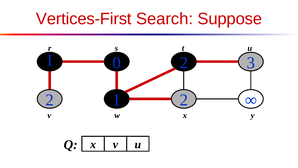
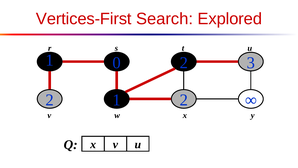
Suppose: Suppose -> Explored (230, 19)
